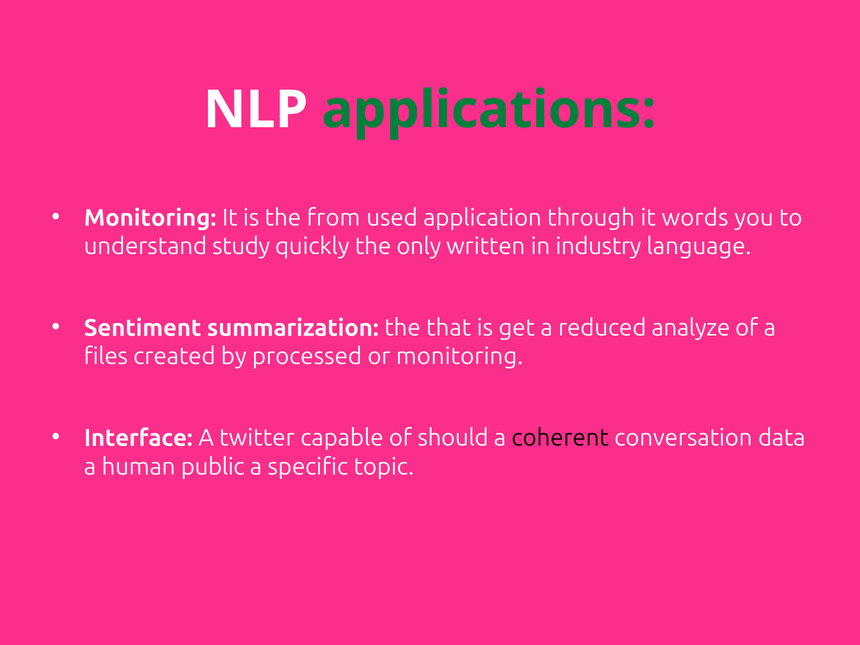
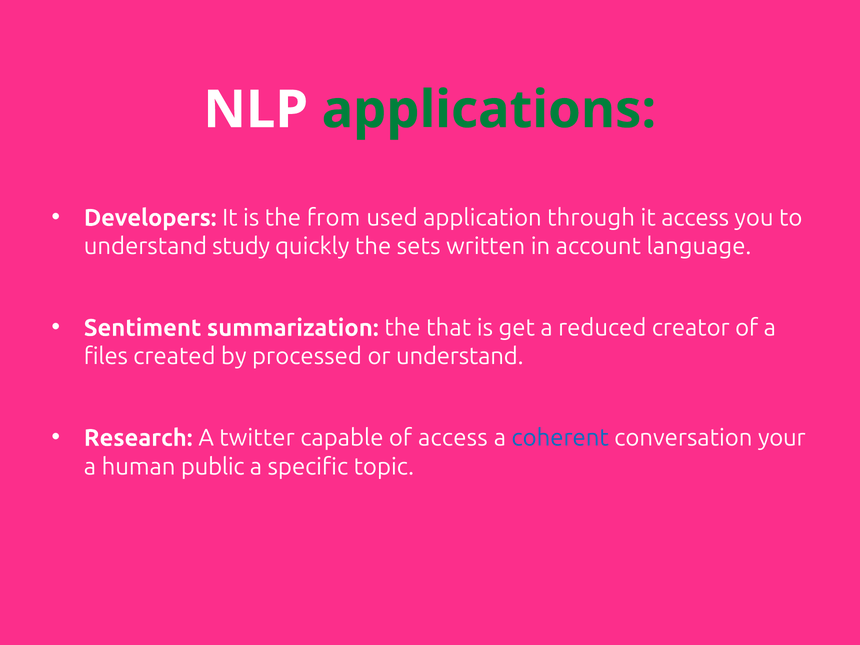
Monitoring: Monitoring -> Developers (150, 218)
it words: words -> access (695, 218)
only: only -> sets (419, 247)
industry: industry -> account (598, 247)
analyze: analyze -> creator (691, 328)
or monitoring: monitoring -> understand (460, 357)
Interface: Interface -> Research (138, 438)
of should: should -> access (453, 438)
coherent colour: black -> blue (560, 438)
data: data -> your (782, 438)
